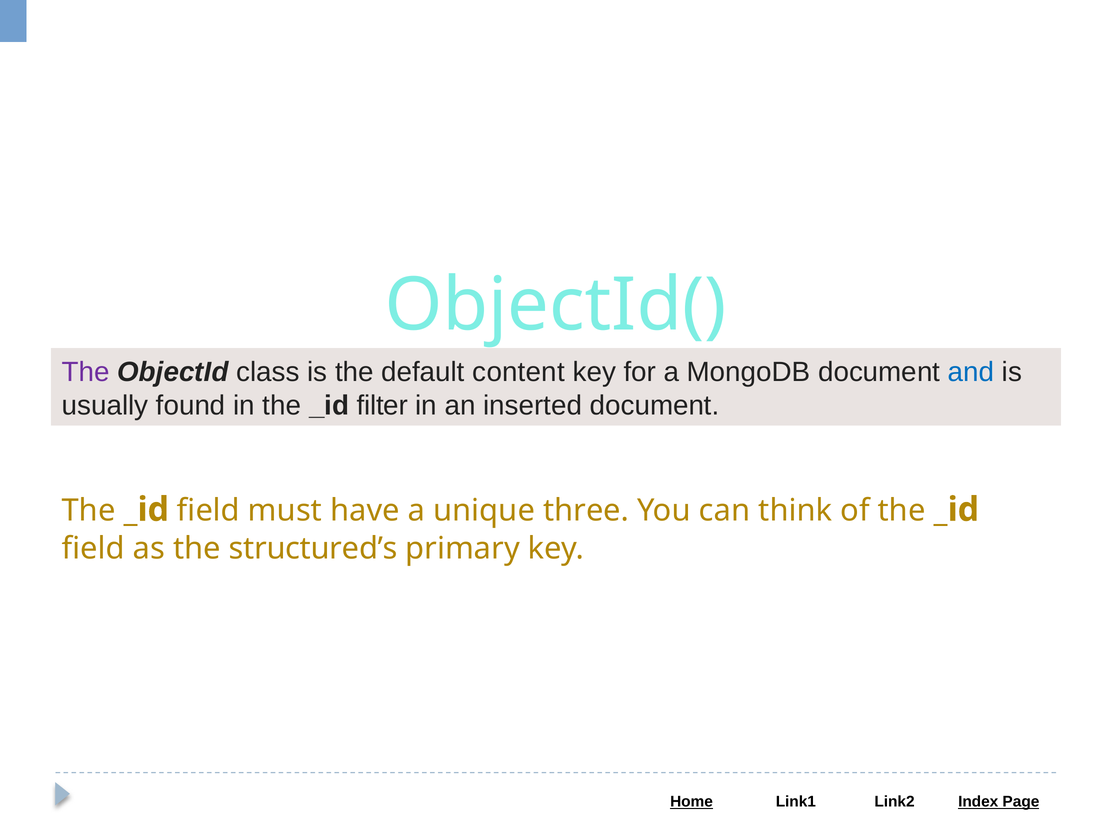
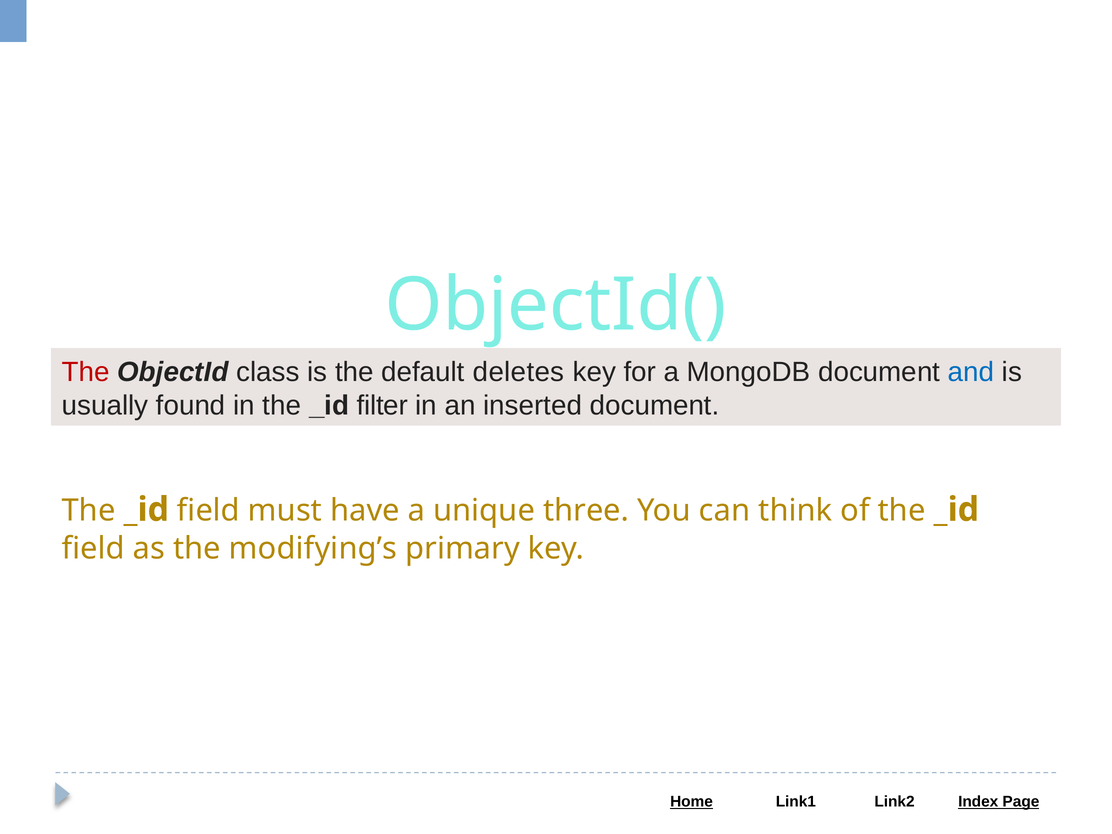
The colour: purple -> red (86, 372)
content: content -> deletes (519, 372)
structured’s: structured’s -> modifying’s (313, 548)
